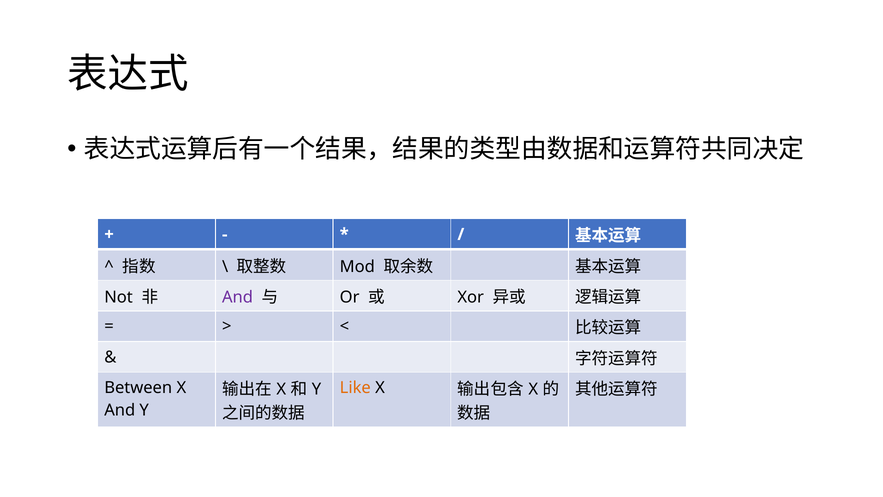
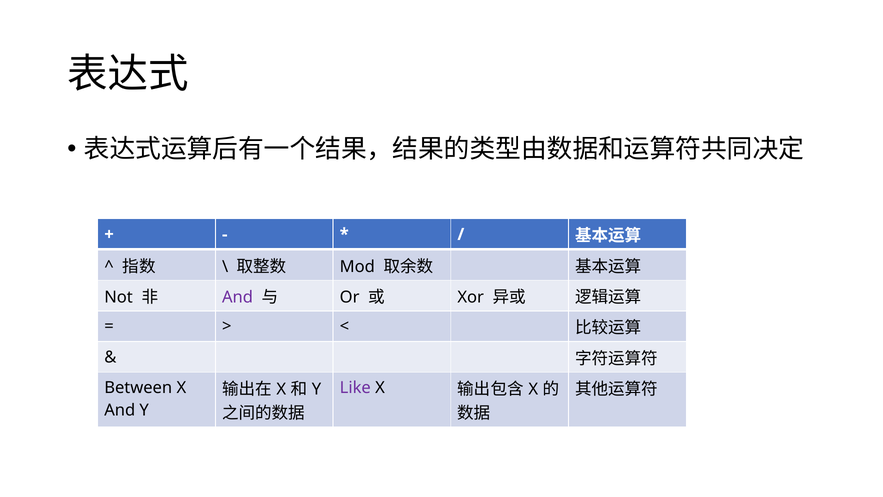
Like colour: orange -> purple (355, 387)
